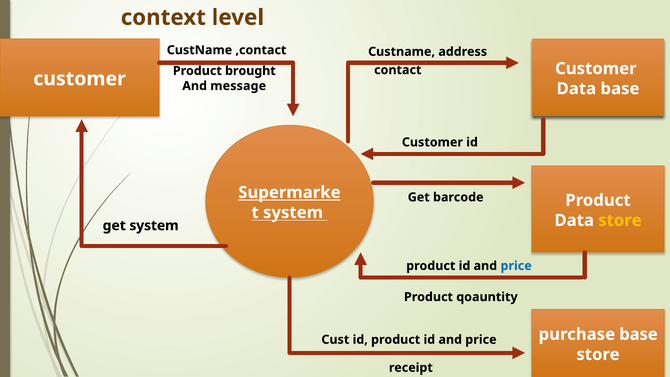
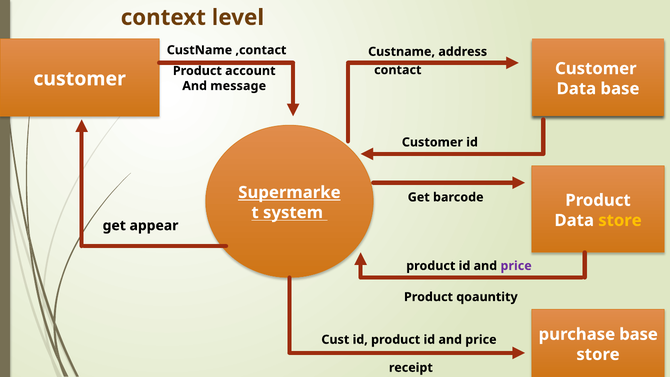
brought: brought -> account (250, 71)
get system: system -> appear (154, 226)
price colour: blue -> purple (516, 266)
